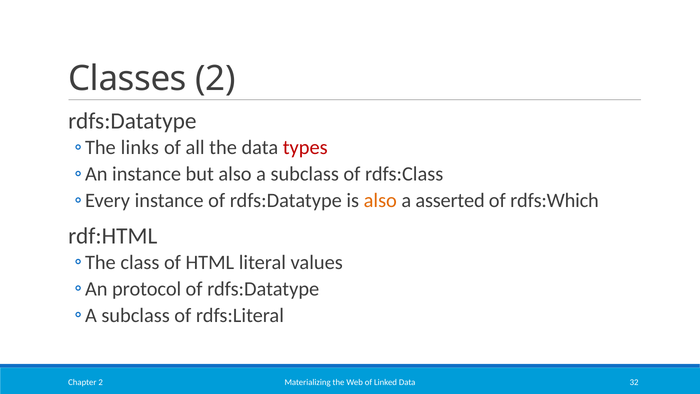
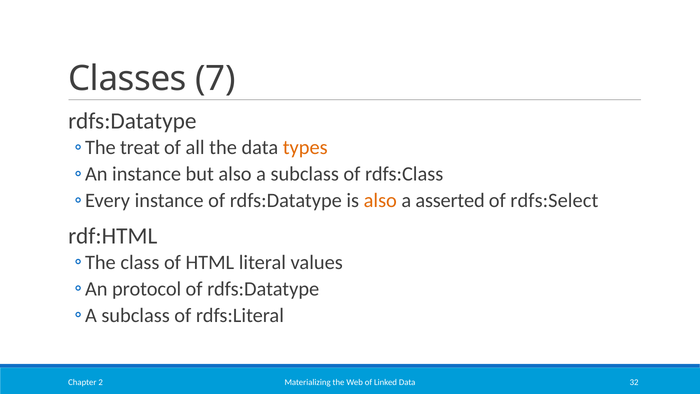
Classes 2: 2 -> 7 (215, 78)
links: links -> treat (140, 148)
types colour: red -> orange (305, 148)
rdfs:Which: rdfs:Which -> rdfs:Select (554, 201)
